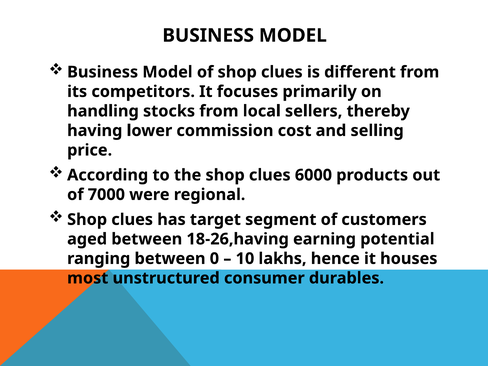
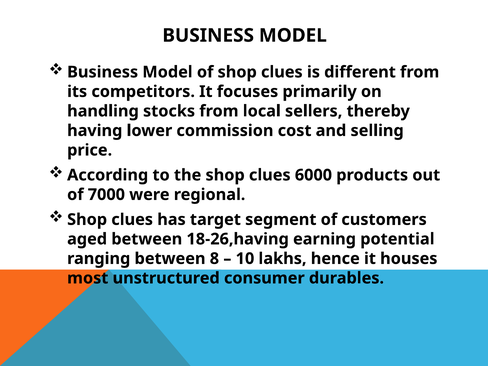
0: 0 -> 8 (214, 259)
